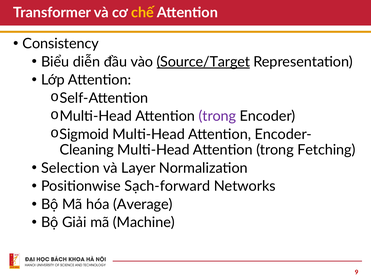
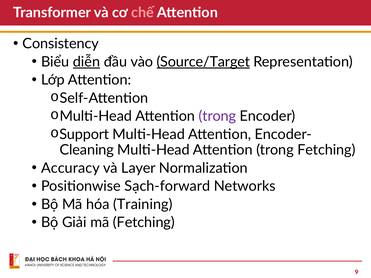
chế colour: yellow -> pink (142, 13)
diễn underline: none -> present (87, 62)
Sigmoid: Sigmoid -> Support (84, 134)
Selection: Selection -> Accuracy (70, 168)
Average: Average -> Training (143, 205)
mã Machine: Machine -> Fetching (144, 223)
